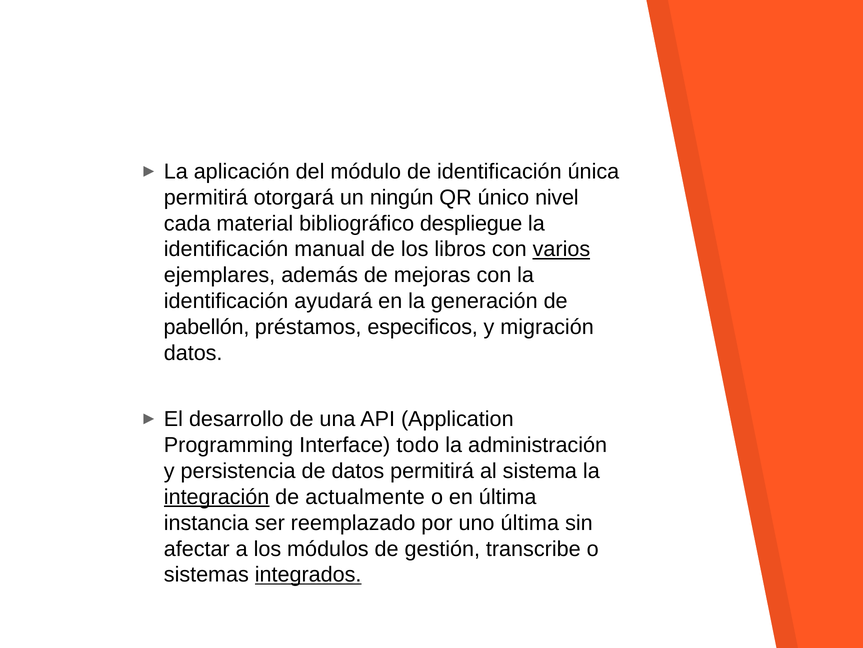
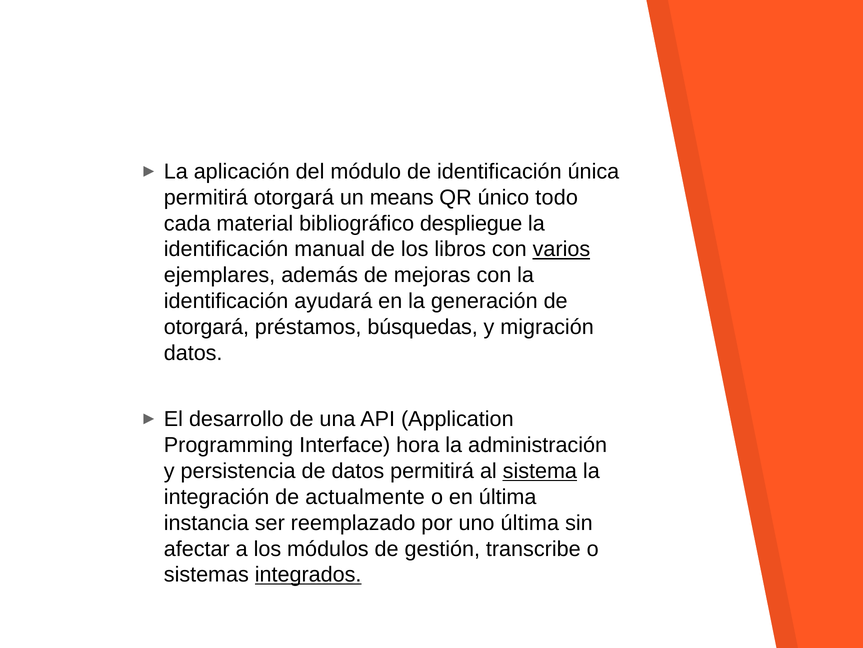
ningún: ningún -> means (402, 197)
nivel: nivel -> todo (557, 197)
pabellón: pabellón -> otorgará (206, 327)
especificos: especificos -> búsquedas (423, 327)
todo: todo -> hora (418, 445)
sistema underline: none -> present (540, 471)
integración underline: present -> none (217, 496)
